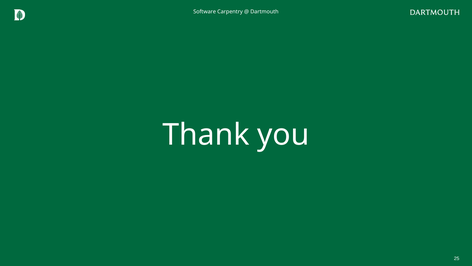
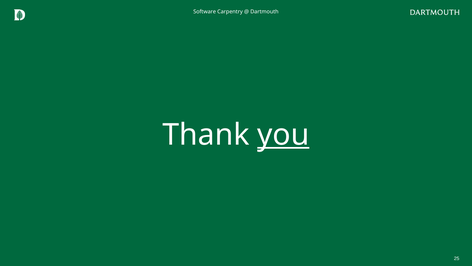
you underline: none -> present (283, 135)
